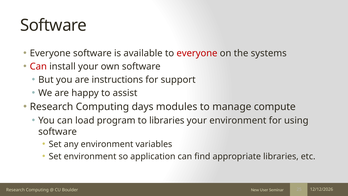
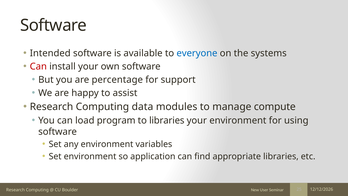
Everyone: Everyone -> Intended (50, 53)
everyone colour: red -> blue (197, 53)
instructions: instructions -> percentage (117, 80)
days: days -> data (142, 107)
